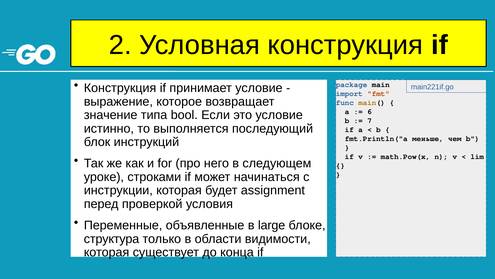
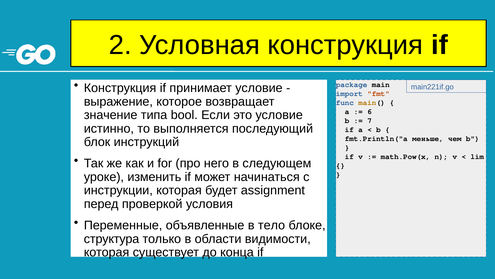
строками: строками -> изменить (154, 177)
large: large -> тело (271, 225)
